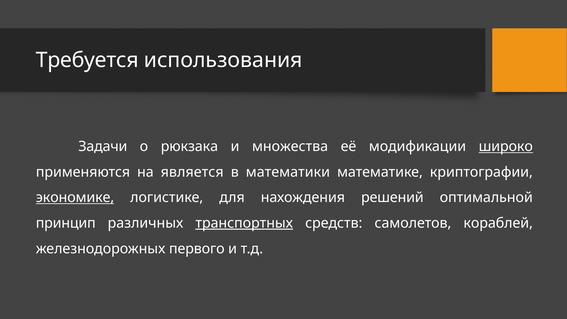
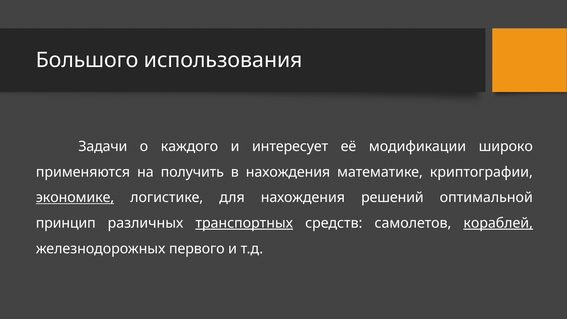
Требуется: Требуется -> Большого (87, 60)
рюкзака: рюкзака -> каждого (189, 147)
множества: множества -> интересует (290, 147)
широко underline: present -> none (506, 147)
является: является -> получить (192, 172)
в математики: математики -> нахождения (288, 172)
кораблей underline: none -> present (498, 223)
